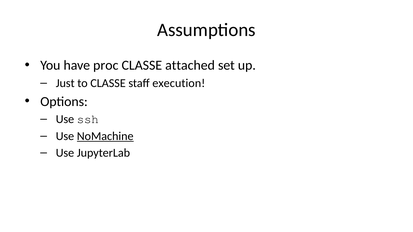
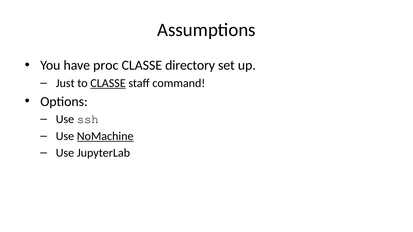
attached: attached -> directory (190, 66)
CLASSE underline: none -> present (108, 83)
execution: execution -> command (179, 83)
